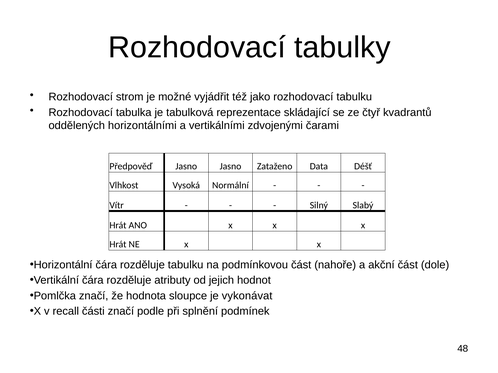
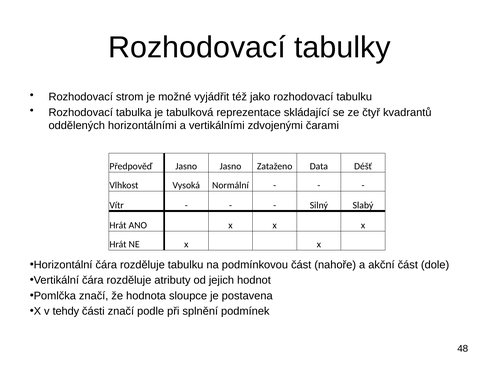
vykonávat: vykonávat -> postavena (247, 296)
recall: recall -> tehdy (66, 312)
